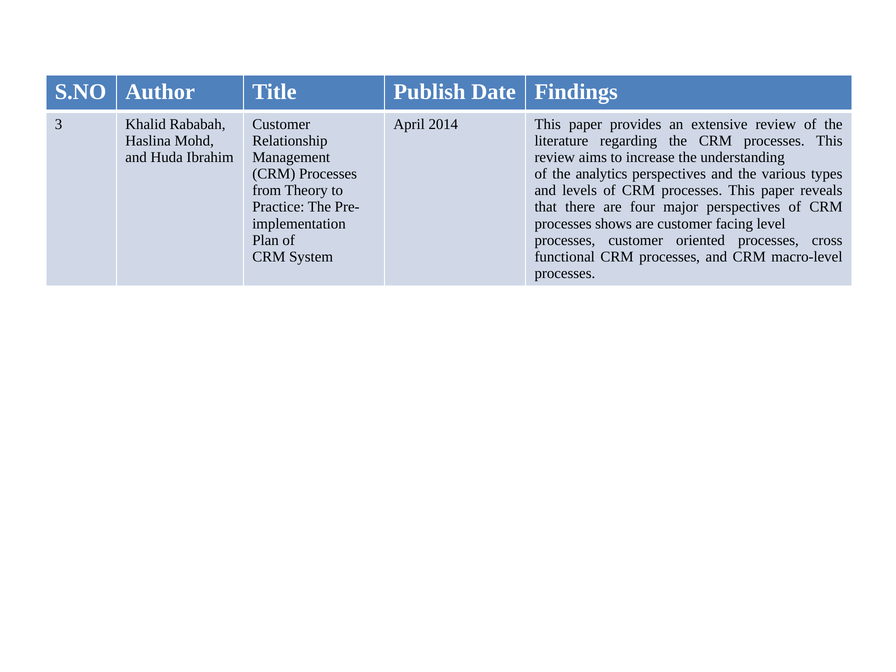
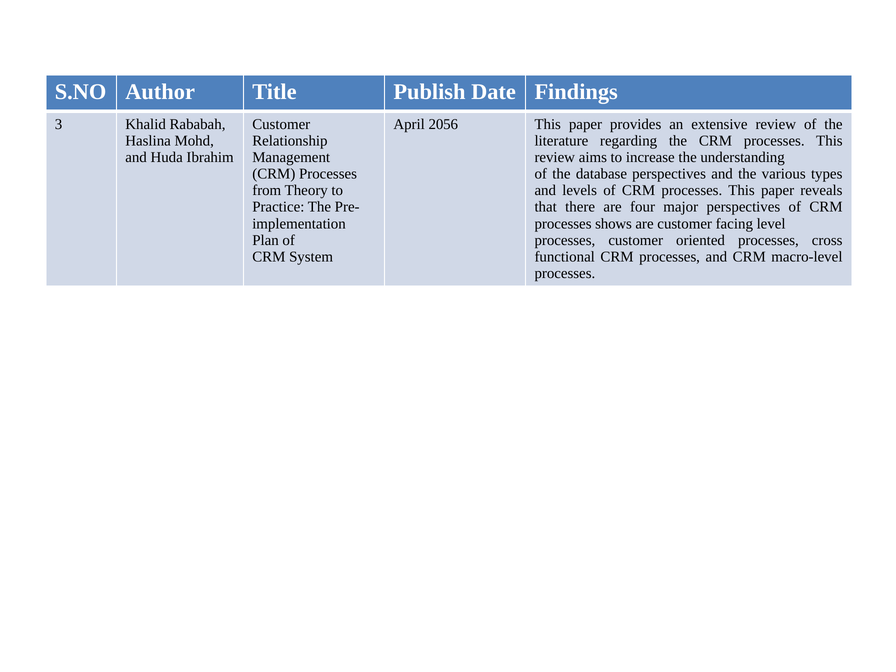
2014: 2014 -> 2056 (443, 124)
analytics: analytics -> database (601, 174)
